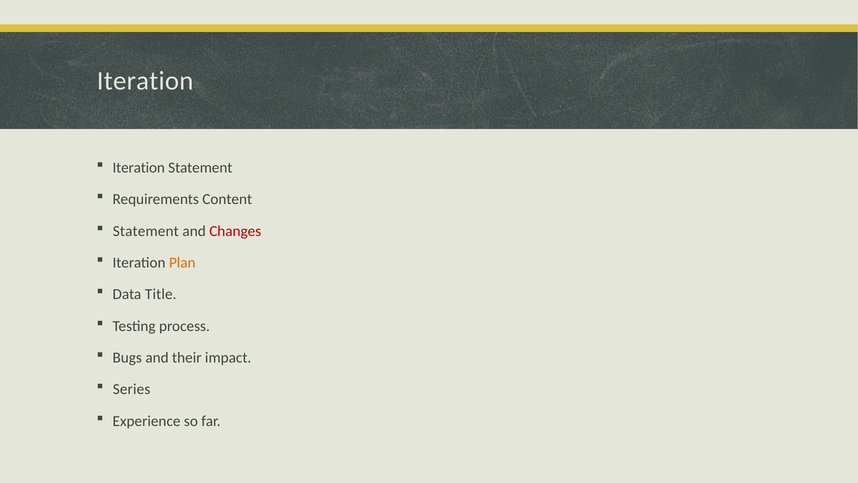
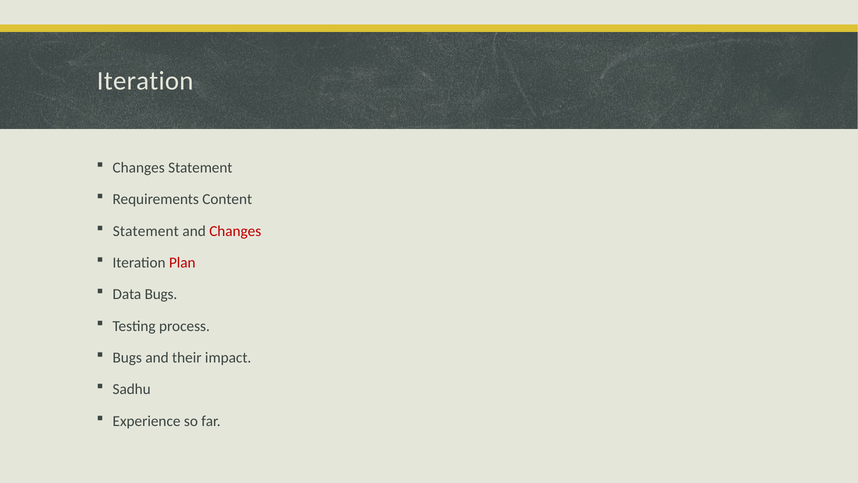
Iteration: Iteration -> Changes (139, 168)
Plan colour: orange -> red (182, 262)
Data Title: Title -> Bugs (161, 294)
Series: Series -> Sadhu (132, 389)
